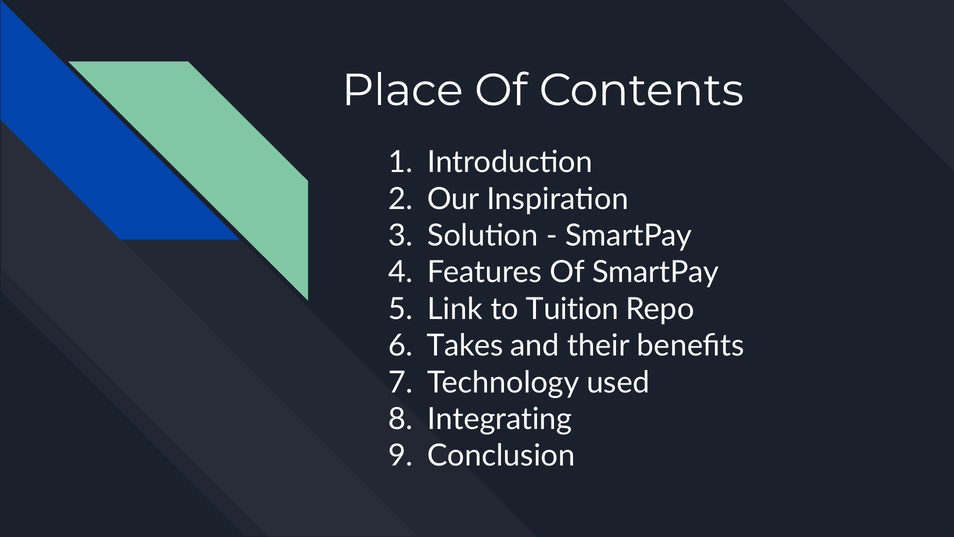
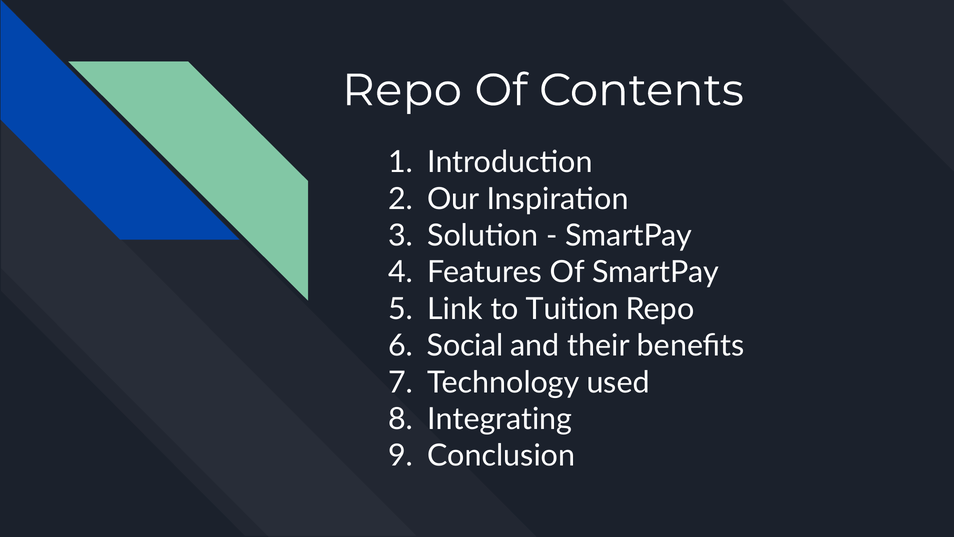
Place: Place -> Repo (402, 90)
Takes: Takes -> Social (465, 346)
